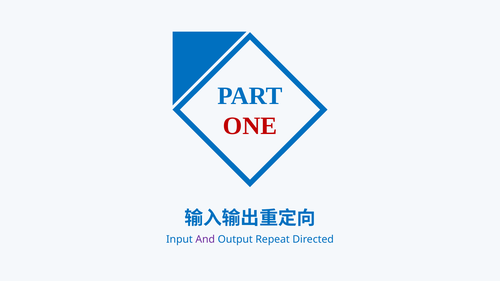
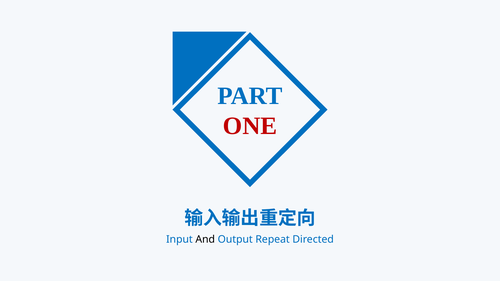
And colour: purple -> black (205, 240)
